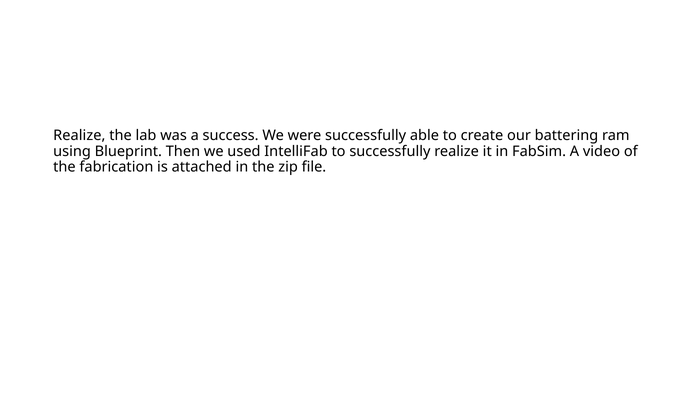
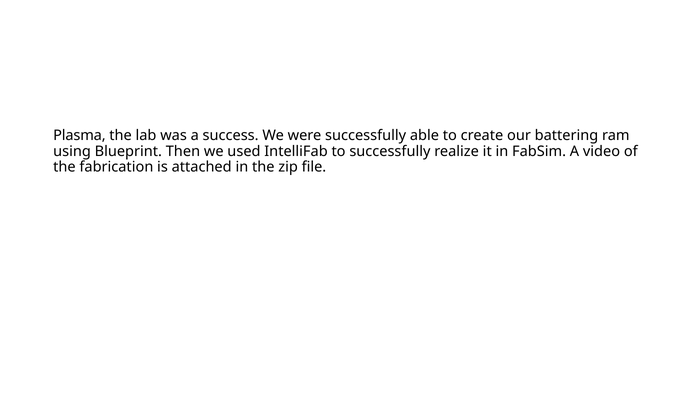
Realize: Realize -> Plasma (79, 135)
